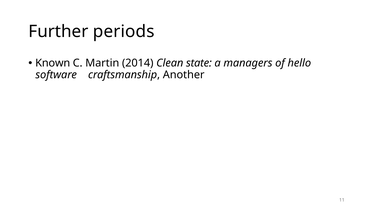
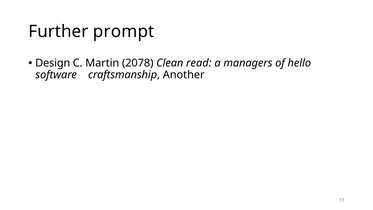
periods: periods -> prompt (124, 31)
Known: Known -> Design (53, 63)
2014: 2014 -> 2078 (138, 63)
state: state -> read (199, 63)
